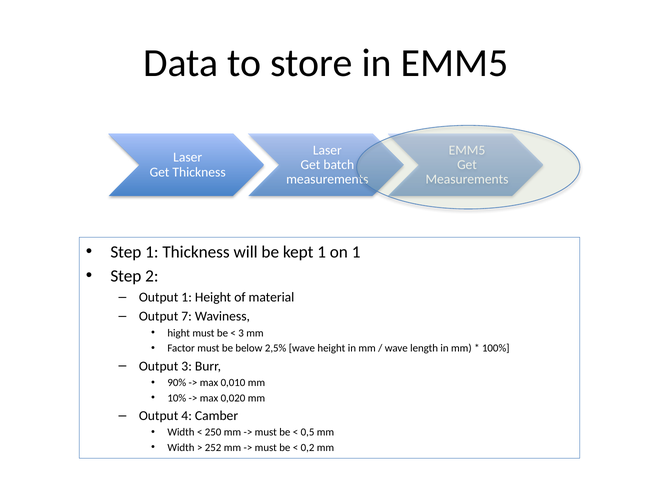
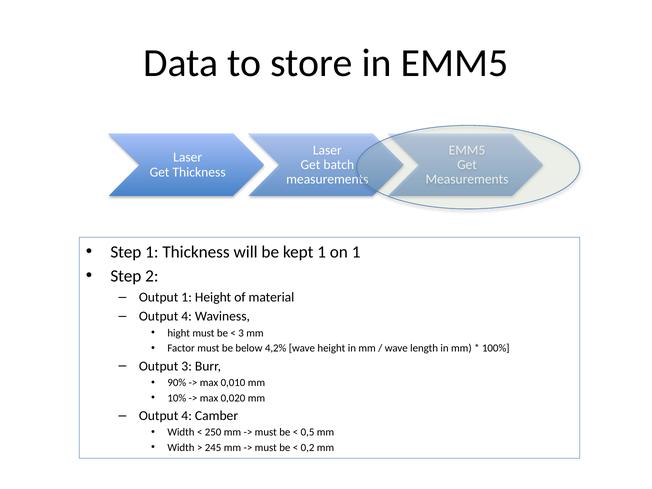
7: 7 -> 4 (187, 316)
2,5%: 2,5% -> 4,2% (276, 348)
252: 252 -> 245 (213, 448)
